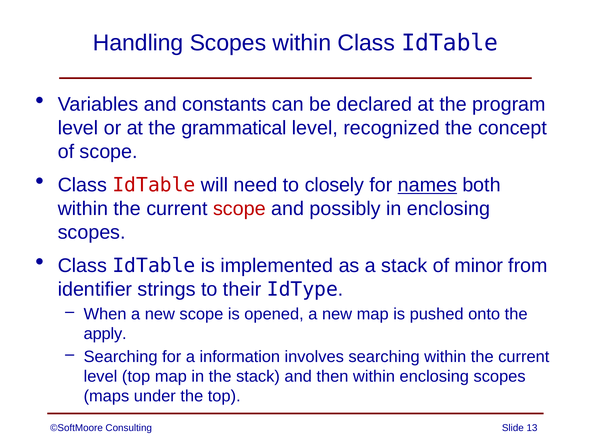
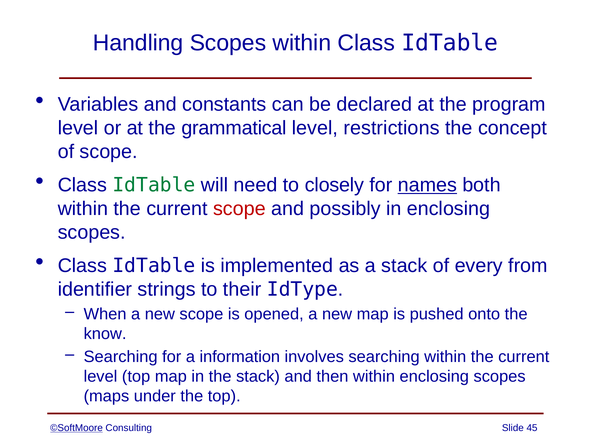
recognized: recognized -> restrictions (391, 128)
IdTable colour: red -> green (154, 185)
minor: minor -> every (479, 266)
apply: apply -> know (105, 334)
©SoftMoore underline: none -> present (77, 428)
13: 13 -> 45 (532, 428)
